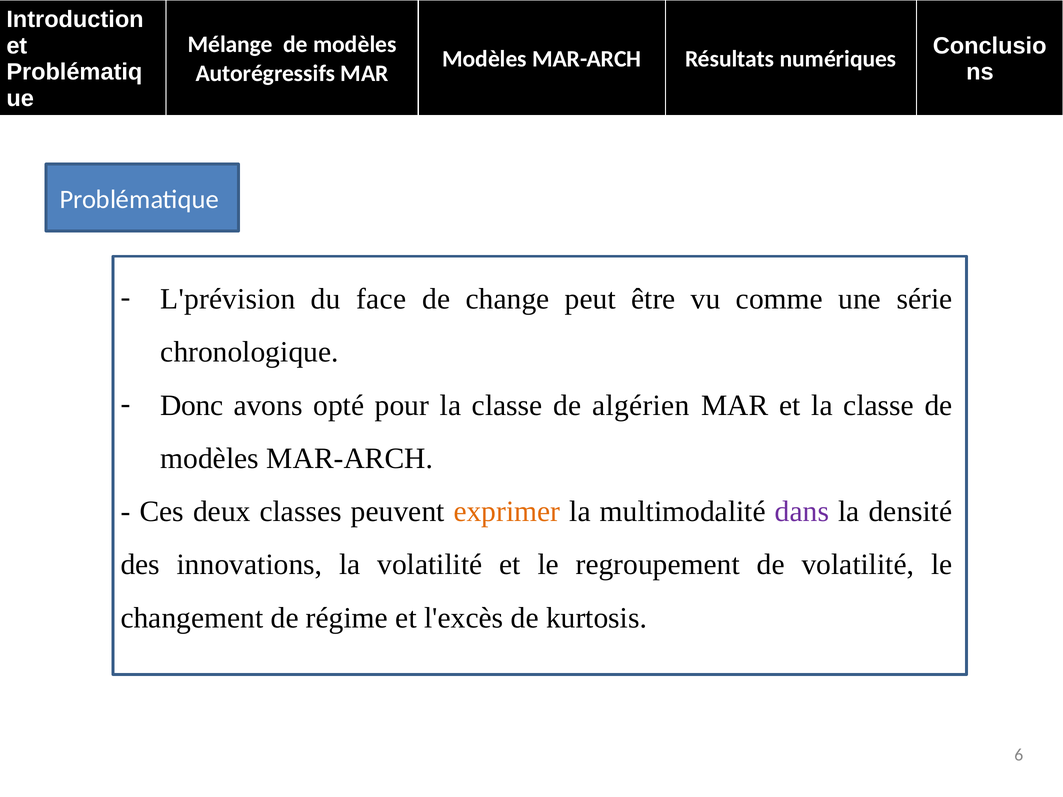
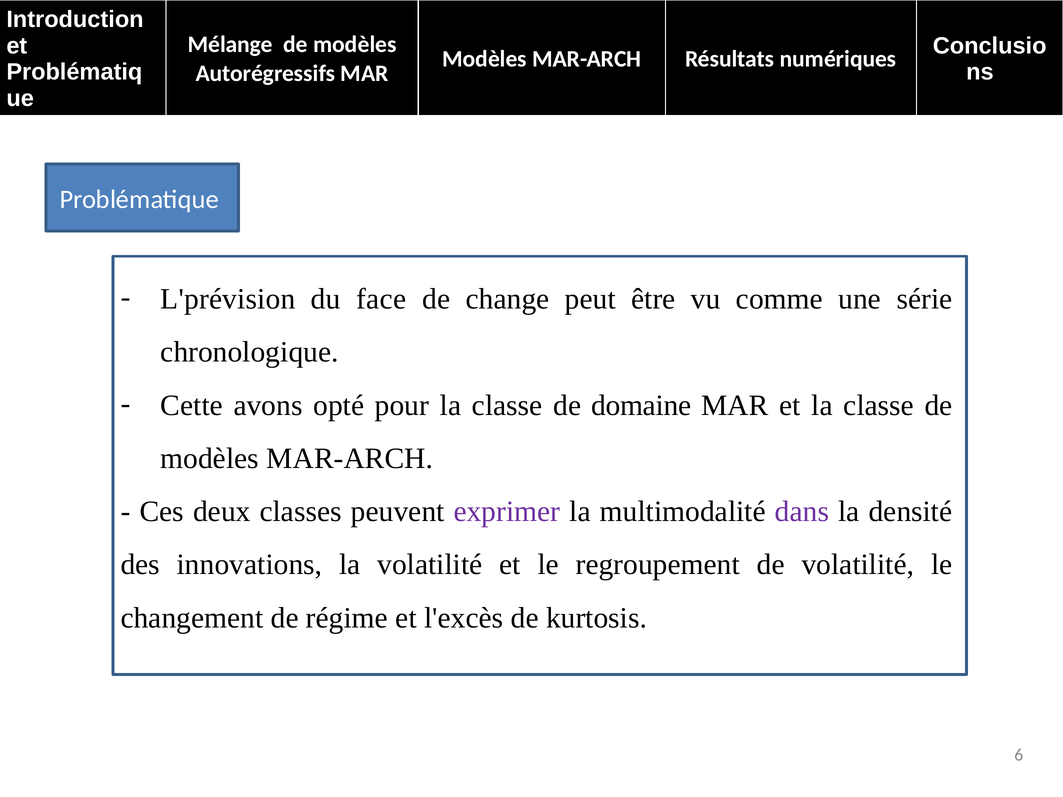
Donc: Donc -> Cette (192, 405)
algérien: algérien -> domaine (641, 405)
exprimer colour: orange -> purple (507, 512)
